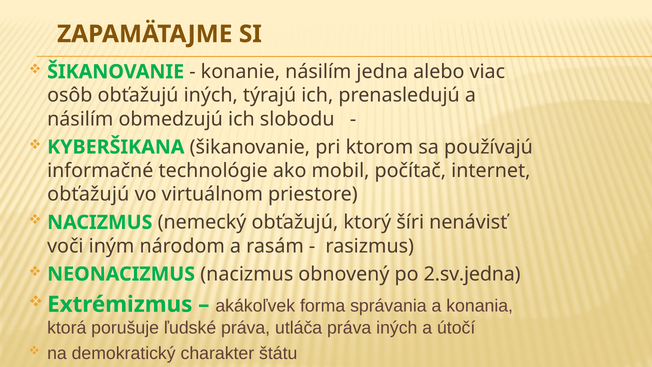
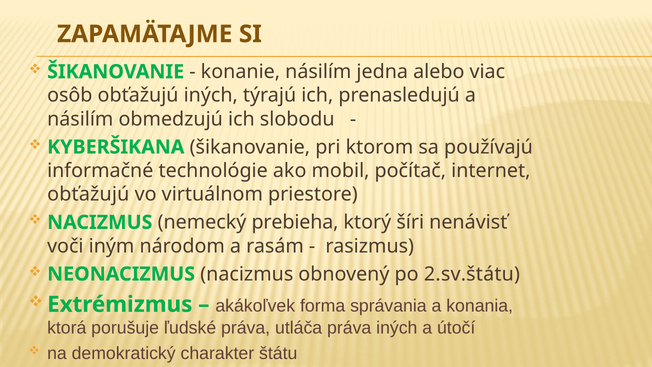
nemecký obťažujú: obťažujú -> prebieha (295, 222)
2.sv.jedna: 2.sv.jedna -> 2.sv.štátu (472, 274)
